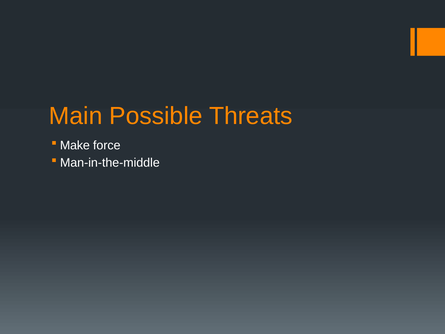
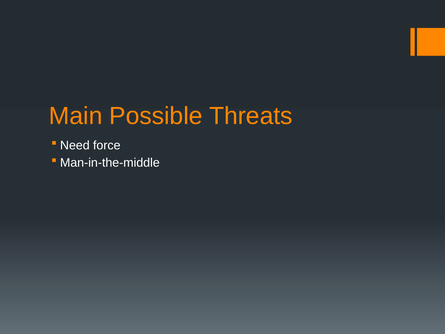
Make: Make -> Need (75, 145)
